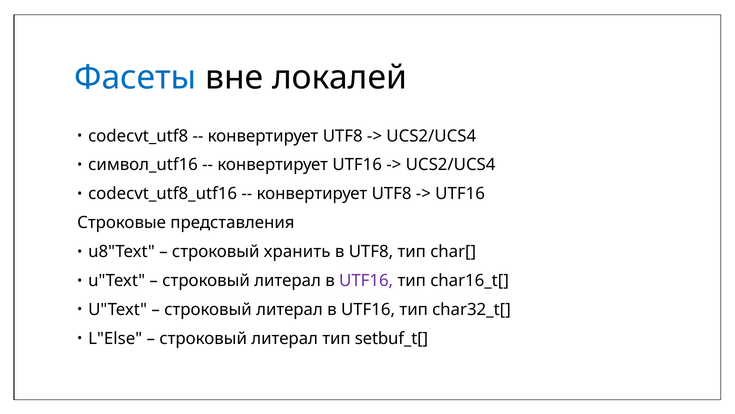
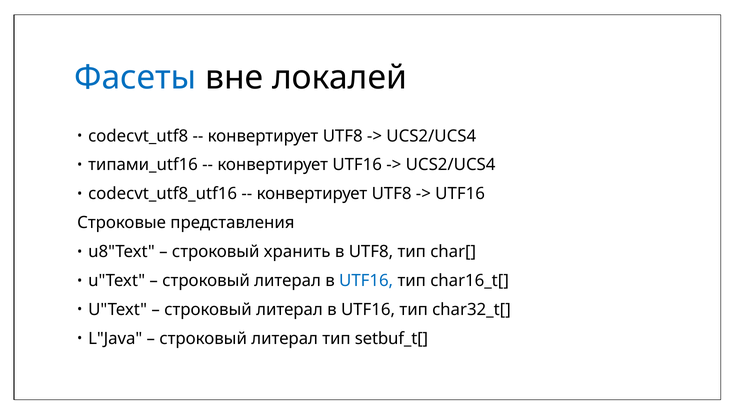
символ_utf16: символ_utf16 -> типами_utf16 (143, 165)
UTF16 colour: purple -> blue (366, 280)
L"Else: L"Else -> L"Java (115, 338)
